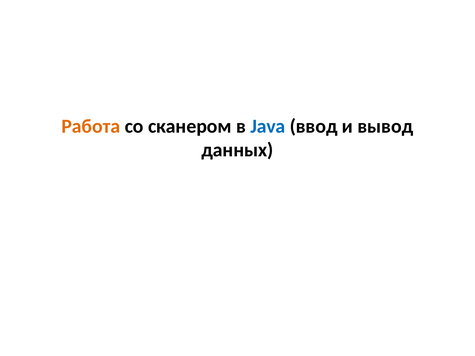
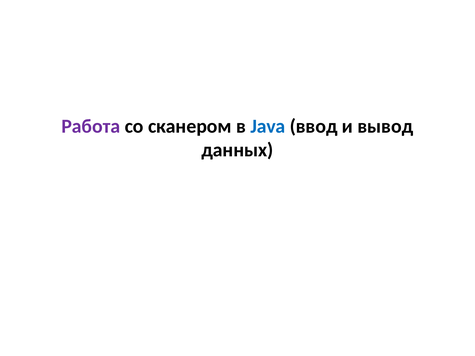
Работа colour: orange -> purple (91, 126)
